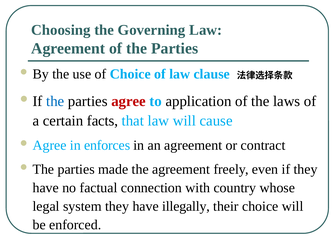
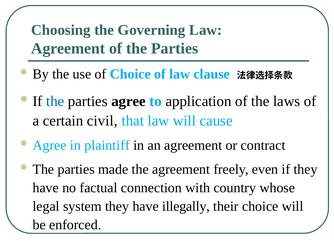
agree colour: red -> black (129, 101)
facts: facts -> civil (102, 121)
enforces: enforces -> plaintiff (107, 146)
